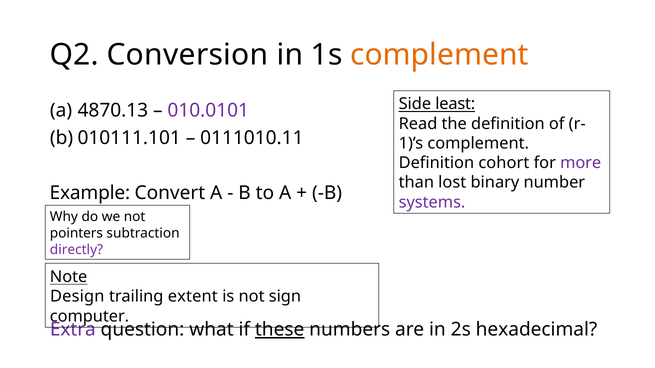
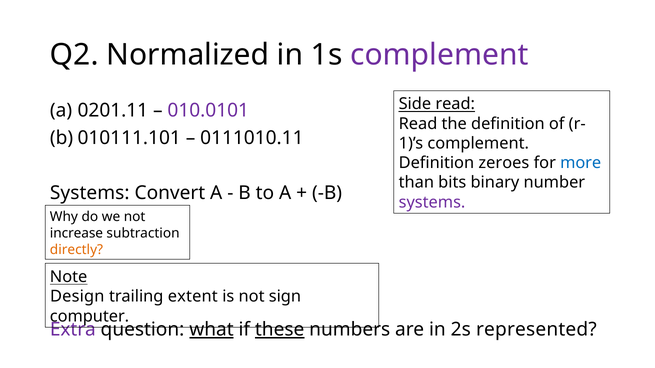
Conversion: Conversion -> Normalized (188, 55)
complement colour: orange -> purple (439, 55)
Side least: least -> read (455, 104)
4870.13: 4870.13 -> 0201.11 (113, 111)
cohort: cohort -> zeroes (504, 163)
more colour: purple -> blue (581, 163)
lost: lost -> bits (452, 183)
Example: Example -> Systems (90, 193)
pointers: pointers -> increase (76, 234)
directly colour: purple -> orange (76, 250)
what underline: none -> present (211, 330)
hexadecimal: hexadecimal -> represented (536, 330)
